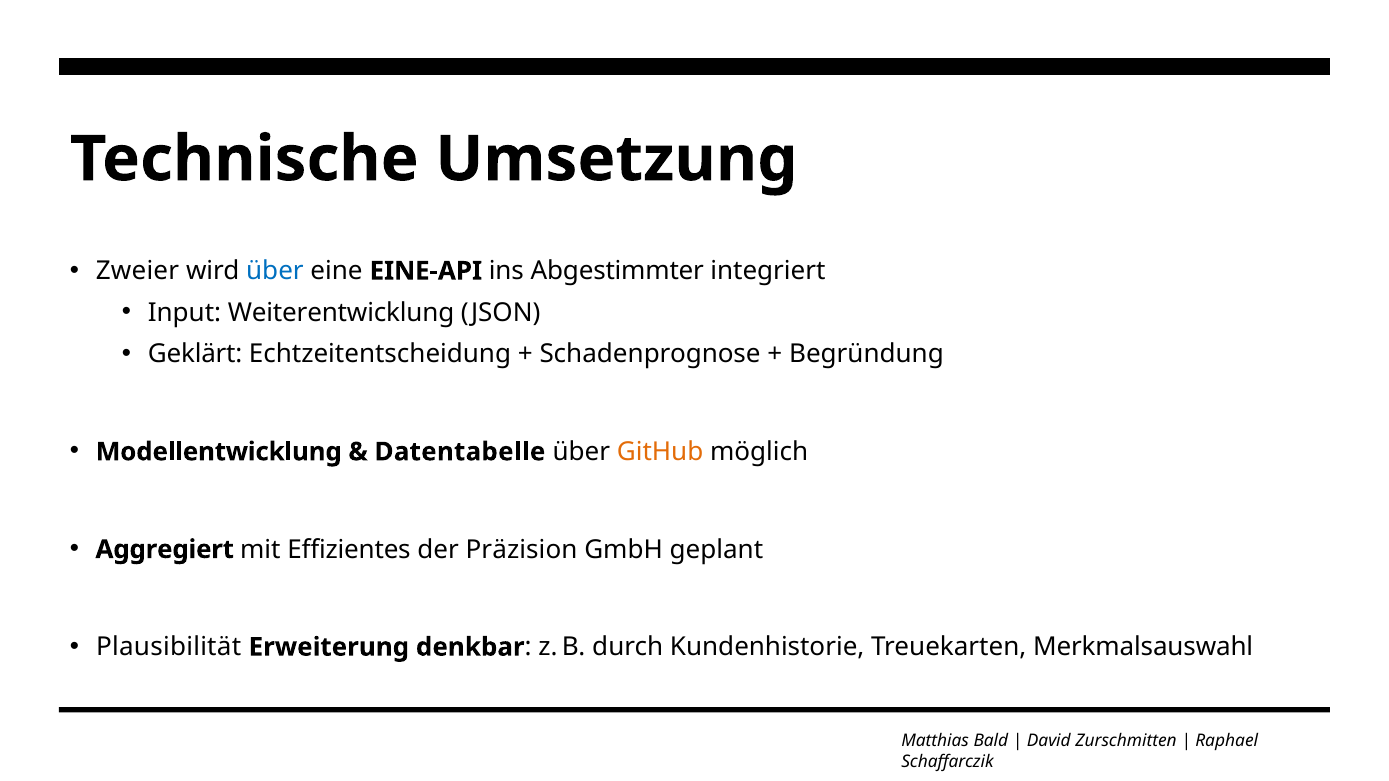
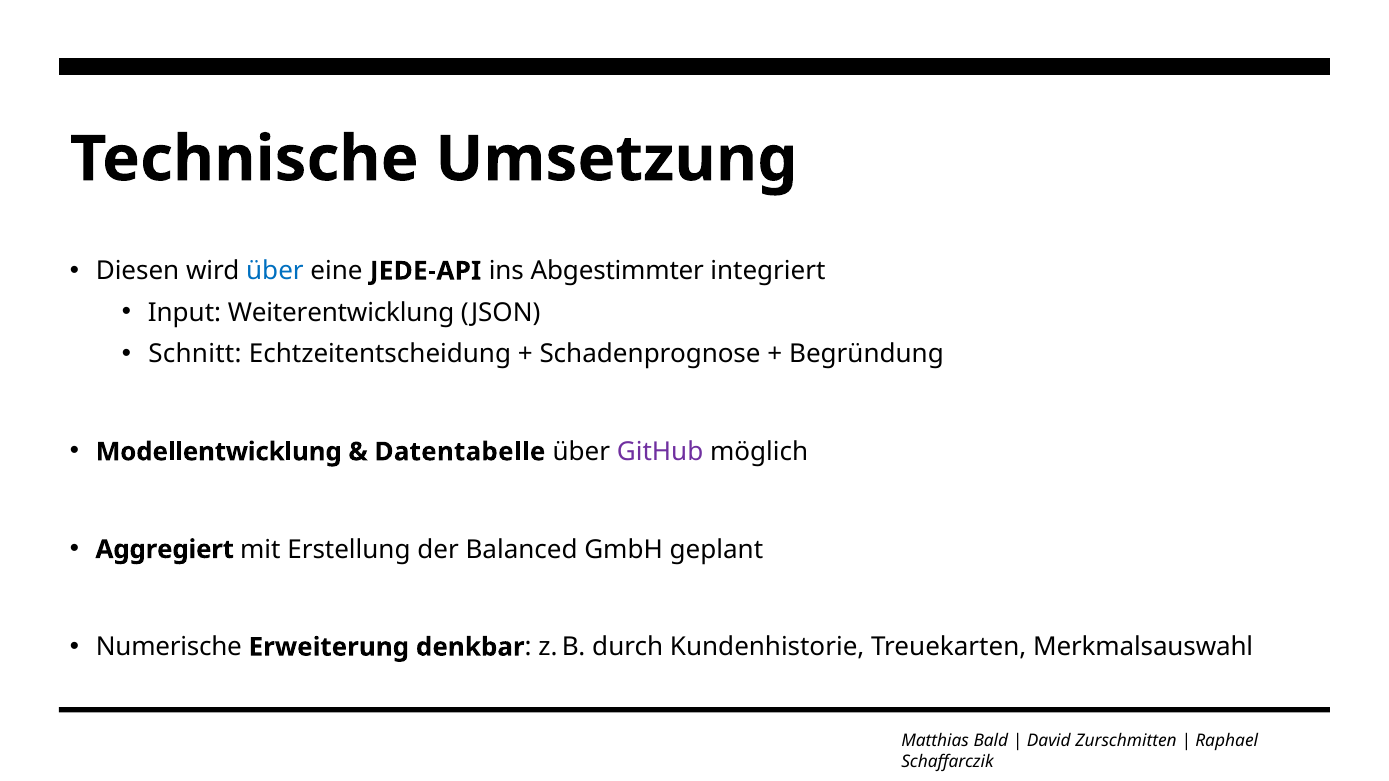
Zweier: Zweier -> Diesen (138, 271)
EINE-API: EINE-API -> JEDE-API (426, 271)
Geklärt: Geklärt -> Schnitt (195, 354)
GitHub colour: orange -> purple (660, 452)
Effizientes: Effizientes -> Erstellung (349, 550)
Präzision: Präzision -> Balanced (522, 550)
Plausibilität: Plausibilität -> Numerische (169, 647)
